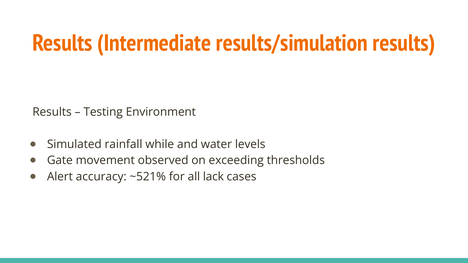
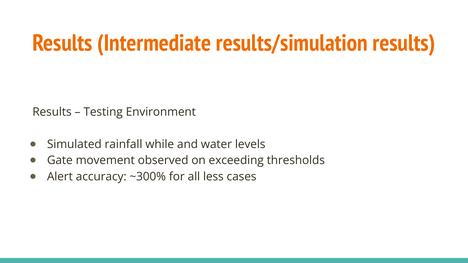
~521%: ~521% -> ~300% (148, 177)
lack: lack -> less (213, 177)
